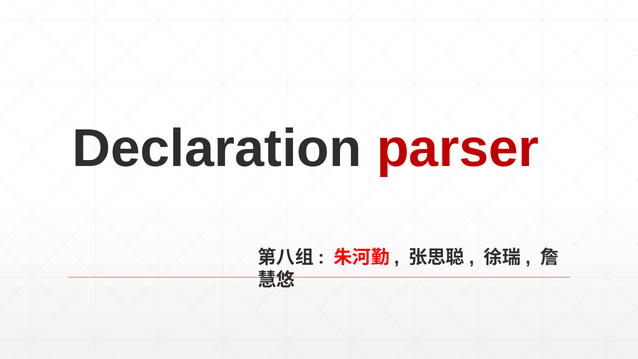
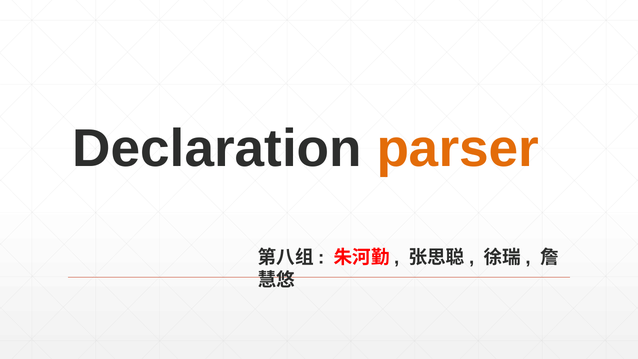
parser colour: red -> orange (458, 149)
